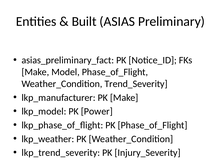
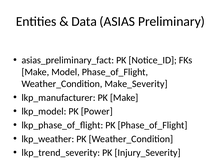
Built: Built -> Data (84, 21)
Trend_Severity: Trend_Severity -> Make_Severity (136, 84)
